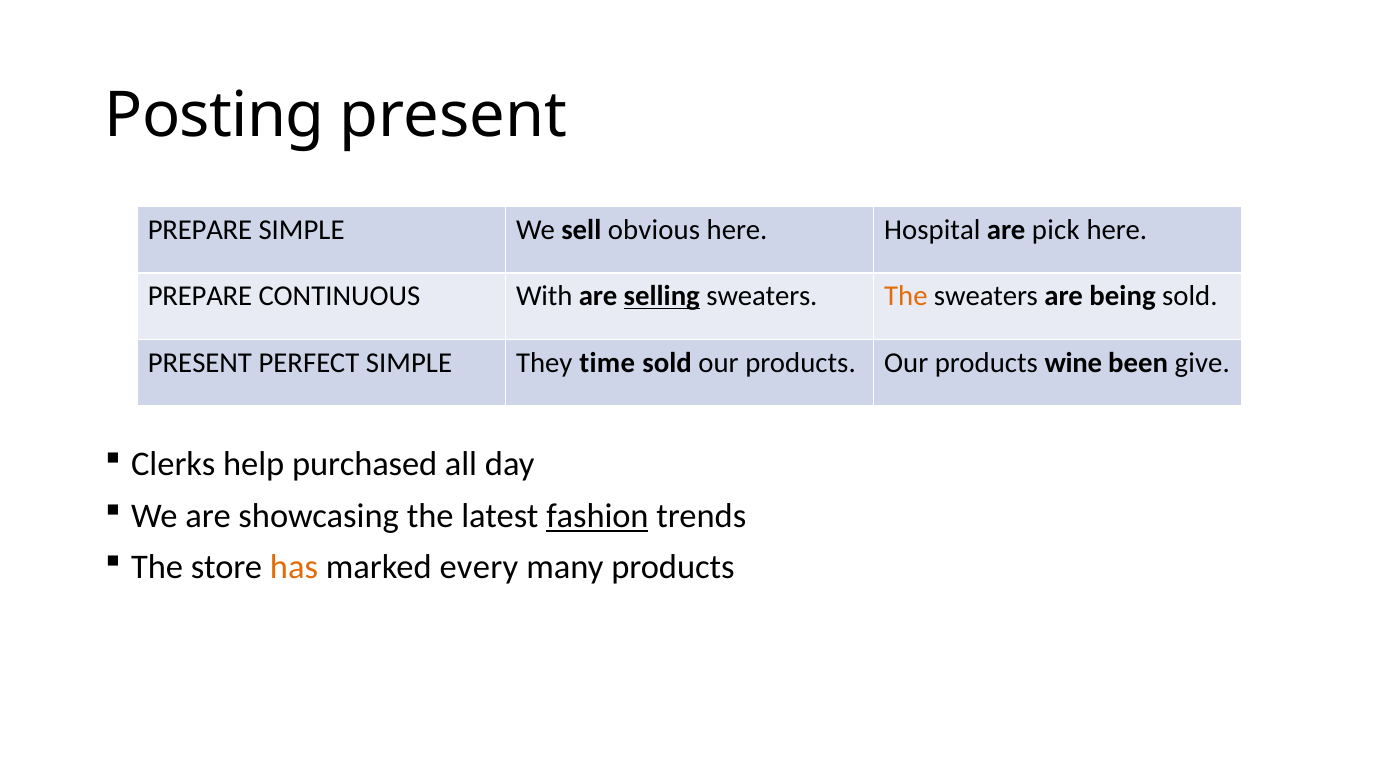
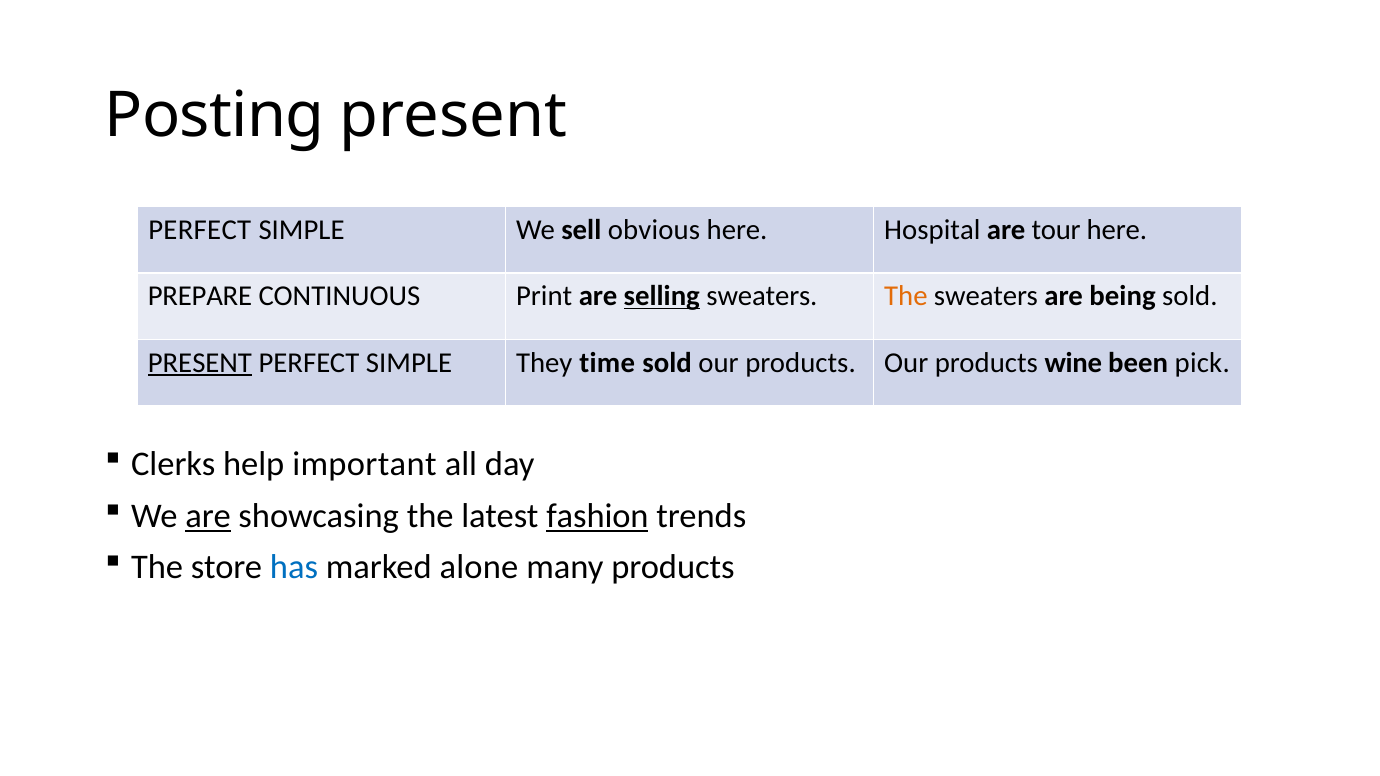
PREPARE: PREPARE -> PERFECT (200, 230)
pick: pick -> tour (1056, 230)
With: With -> Print (544, 296)
PRESENT underline: none -> present (200, 363)
give: give -> pick (1202, 363)
purchased: purchased -> important (364, 464)
are underline: none -> present (208, 516)
has colour: orange -> blue (294, 568)
every: every -> alone (479, 568)
